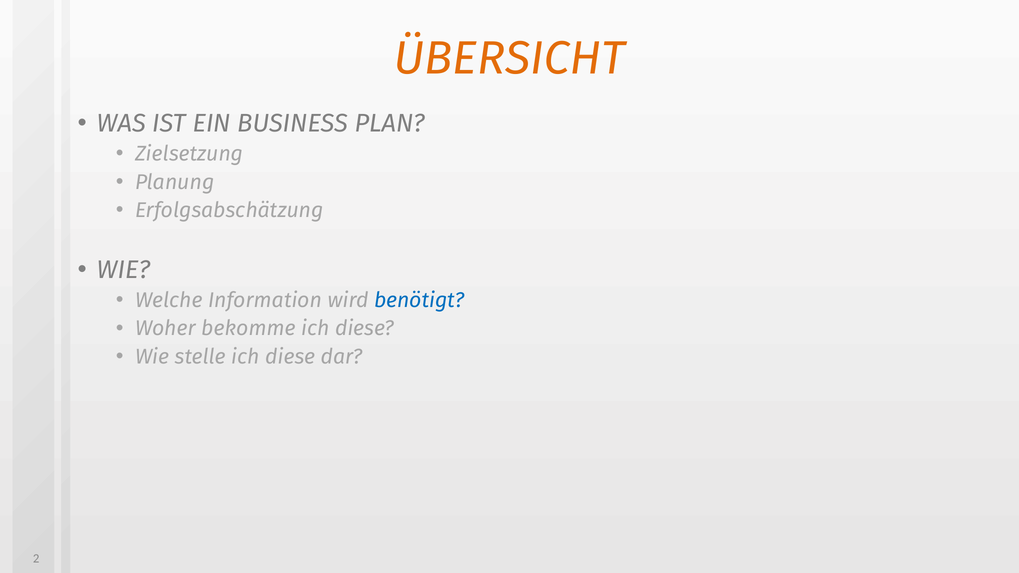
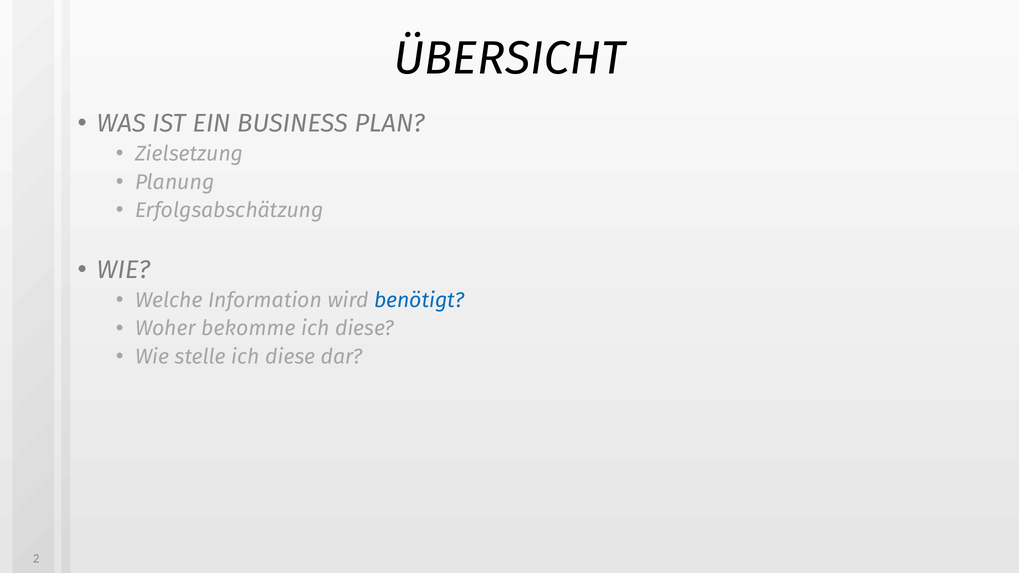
ÜBERSICHT colour: orange -> black (509, 58)
